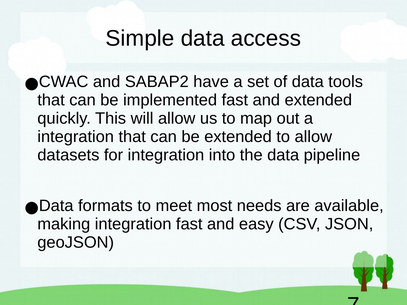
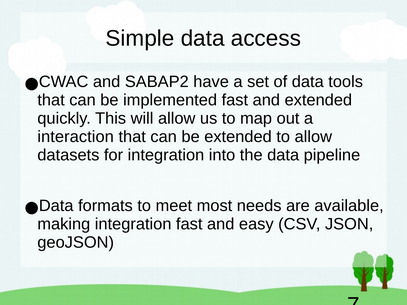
integration: integration -> interaction (76, 137)
